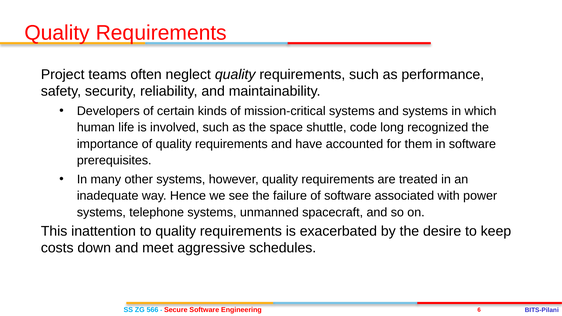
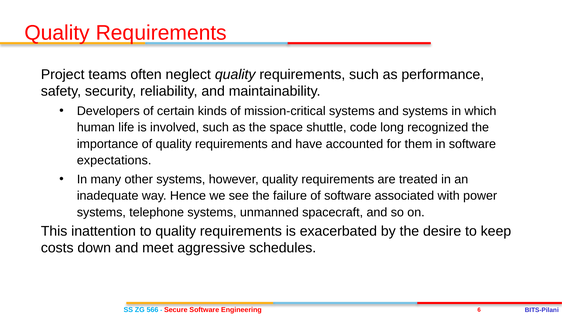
prerequisites: prerequisites -> expectations (114, 160)
